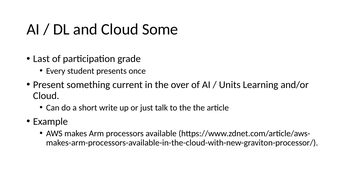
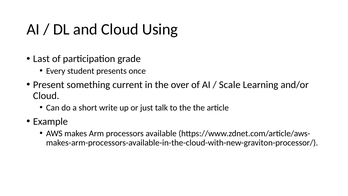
Some: Some -> Using (160, 29)
Units: Units -> Scale (230, 85)
